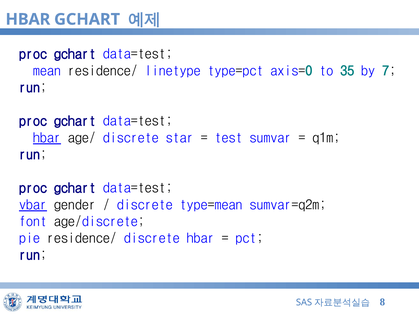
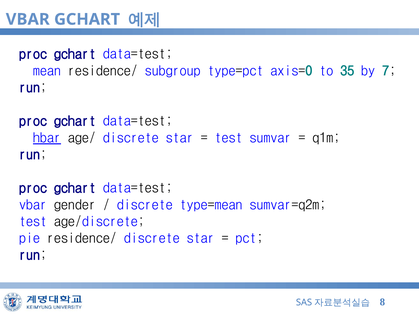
HBAR: HBAR -> VBAR (28, 19)
linetype: linetype -> subgroup (173, 71)
vbar underline: present -> none (33, 205)
font: font -> test (33, 222)
residence/ discrete hbar: hbar -> star (201, 238)
